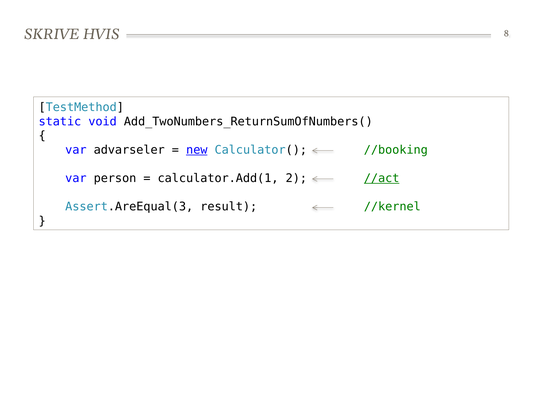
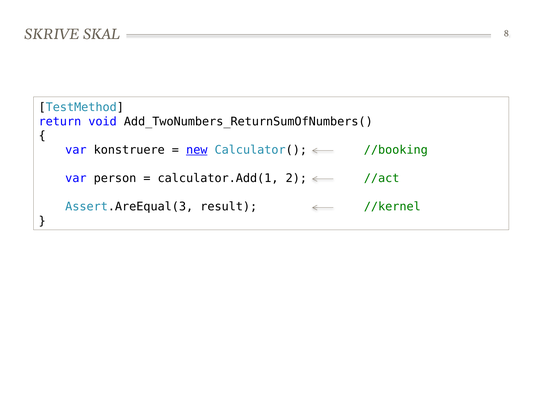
HVIS: HVIS -> SKAL (101, 34)
static: static -> return (60, 121)
advarseler: advarseler -> konstruere (129, 150)
//act underline: present -> none (382, 178)
